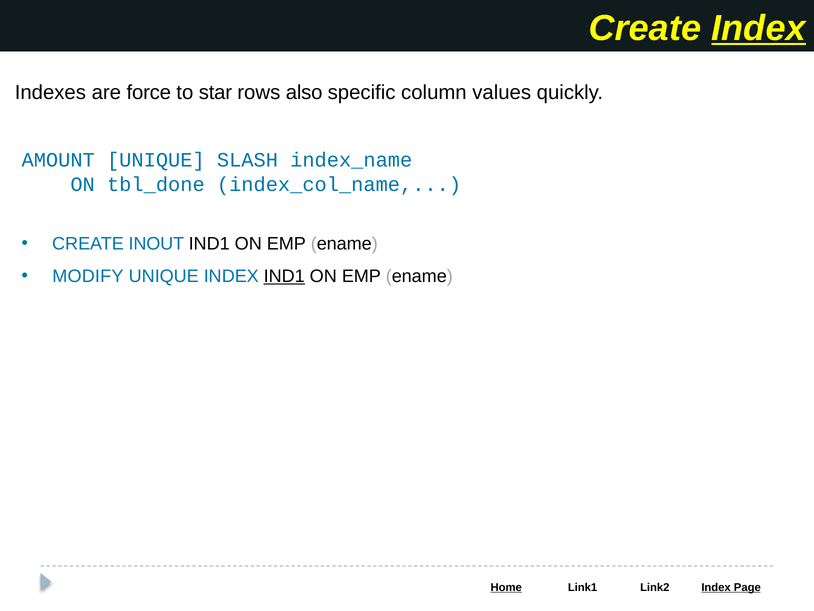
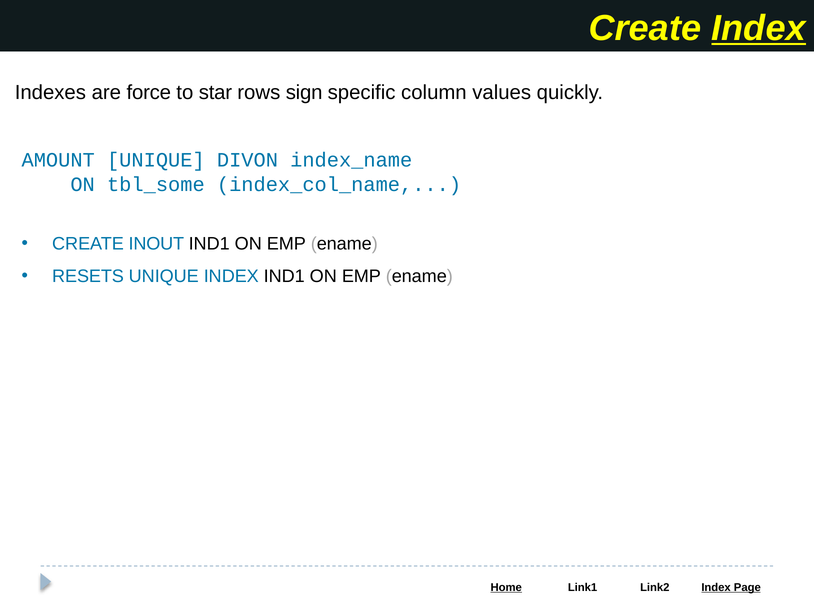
also: also -> sign (304, 92)
SLASH: SLASH -> DIVON (247, 160)
tbl_done: tbl_done -> tbl_some (156, 184)
MODIFY: MODIFY -> RESETS (88, 276)
IND1 underline: present -> none (284, 276)
